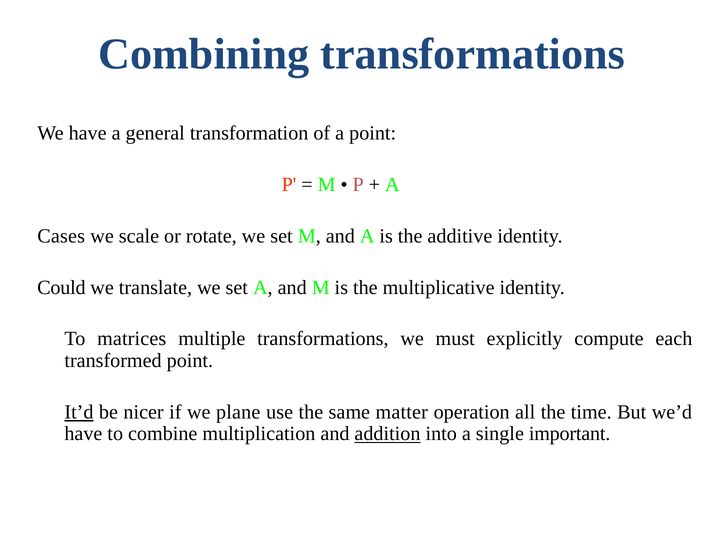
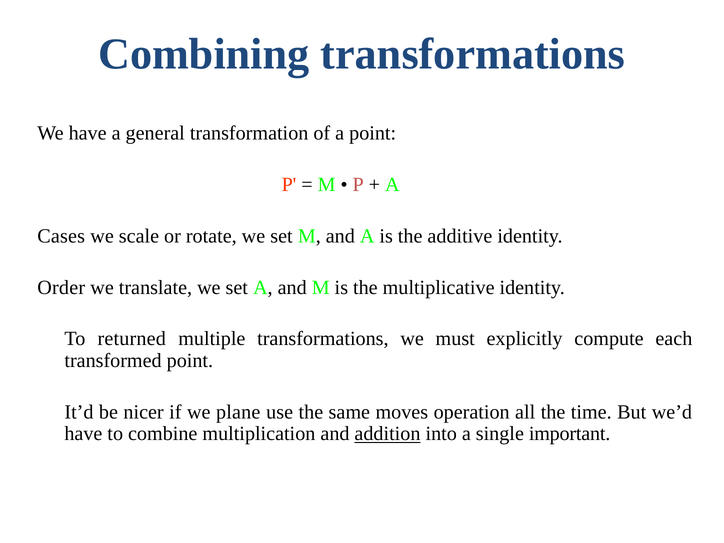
Could: Could -> Order (61, 287)
matrices: matrices -> returned (132, 339)
It’d underline: present -> none (79, 412)
matter: matter -> moves (402, 412)
